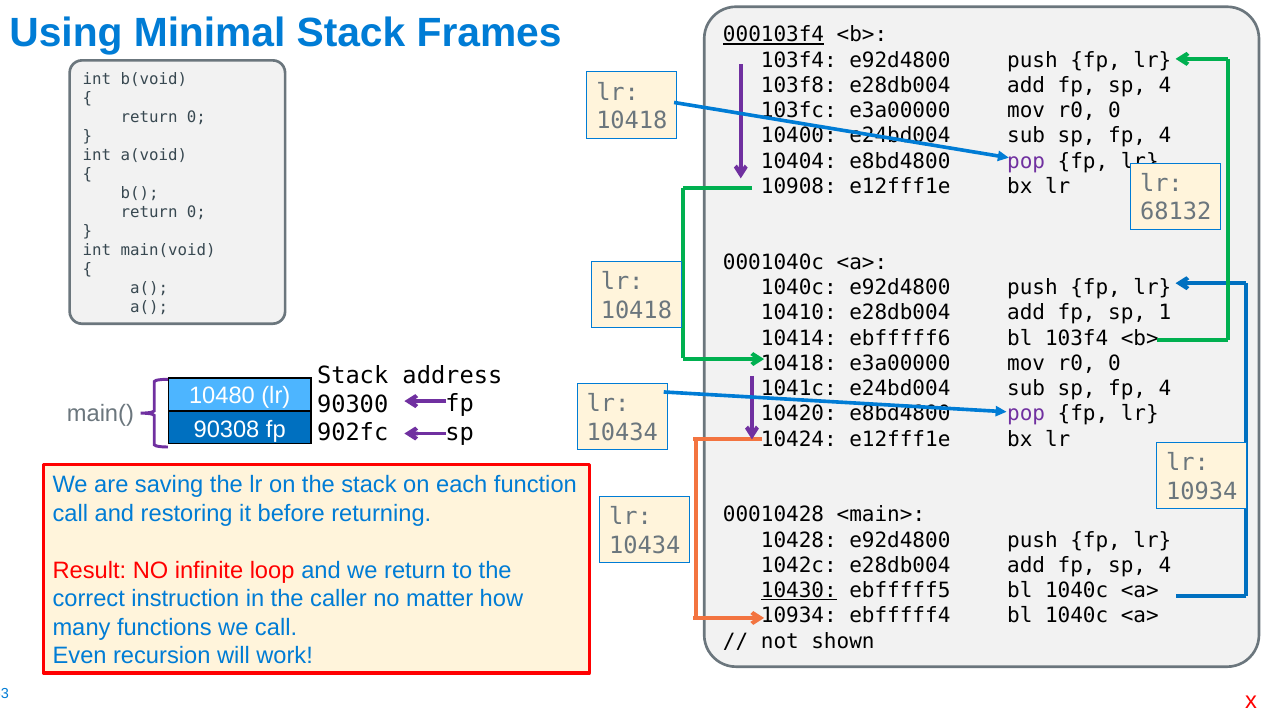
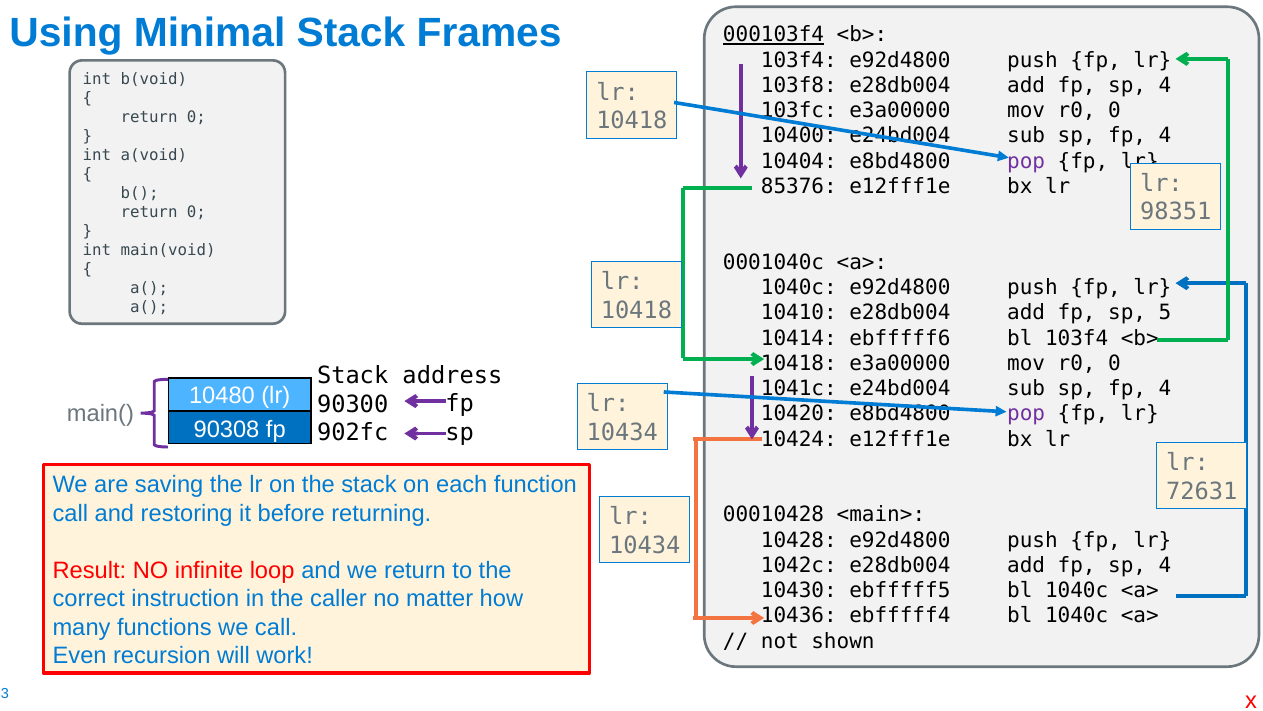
10908: 10908 -> 85376 (799, 186)
68132: 68132 -> 98351 (1176, 212)
1: 1 -> 5 (1165, 313)
10934: 10934 -> 72631 (1202, 491)
10430 underline: present -> none (799, 590)
10934: 10934 -> 10436 (799, 616)
